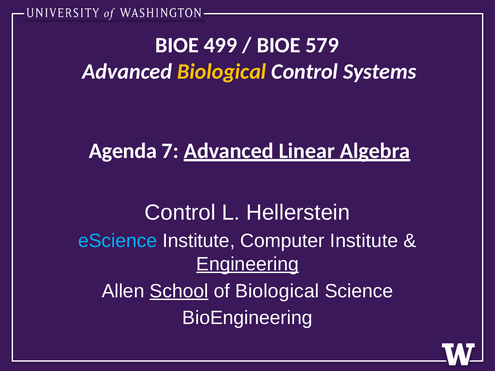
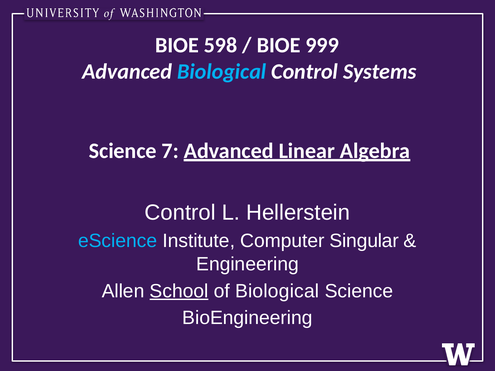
499: 499 -> 598 (221, 45)
579: 579 -> 999 (322, 45)
Biological colour: yellow -> light blue (222, 72)
Agenda: Agenda -> Science (123, 151)
Computer Institute: Institute -> Singular (364, 241)
Engineering underline: present -> none (247, 264)
